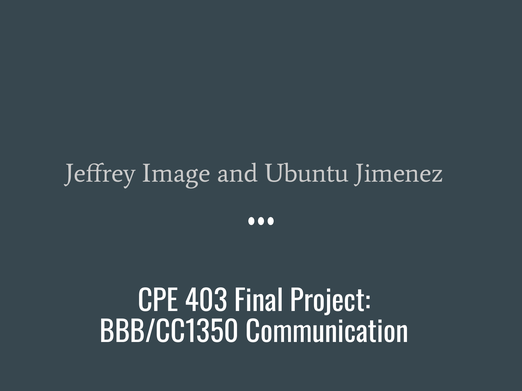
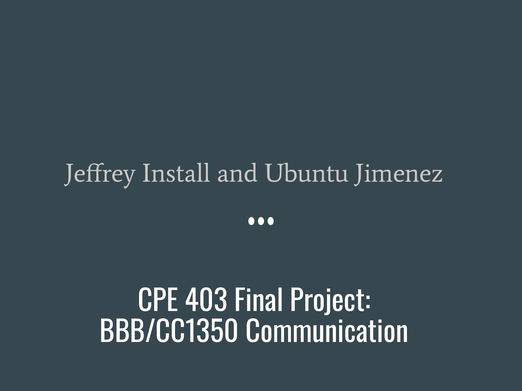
Image: Image -> Install (176, 173)
